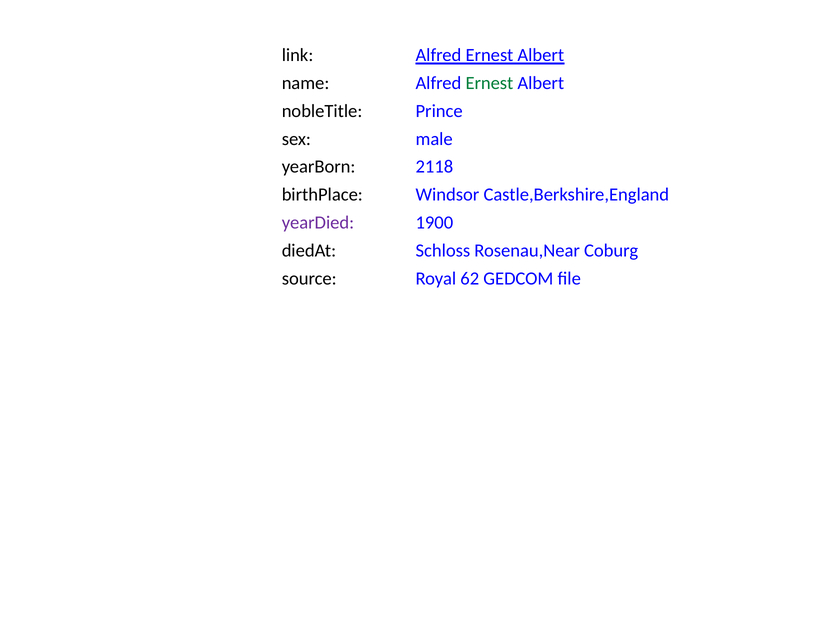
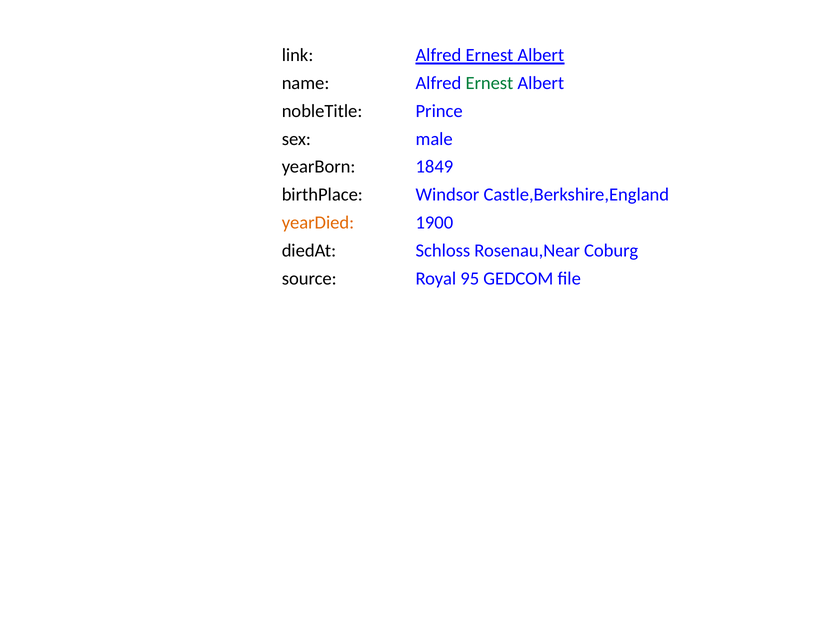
2118: 2118 -> 1849 (434, 167)
yearDied colour: purple -> orange (318, 223)
62: 62 -> 95 (470, 279)
